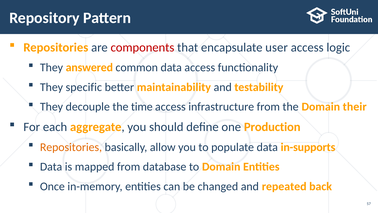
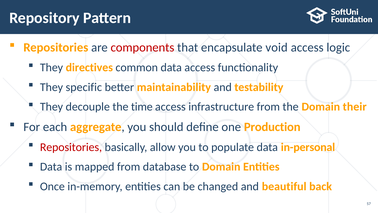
user: user -> void (277, 47)
answered: answered -> directives (89, 67)
Repositories colour: orange -> red (71, 147)
in-supports: in-supports -> in-personal (308, 147)
repeated: repeated -> beautiful (284, 186)
